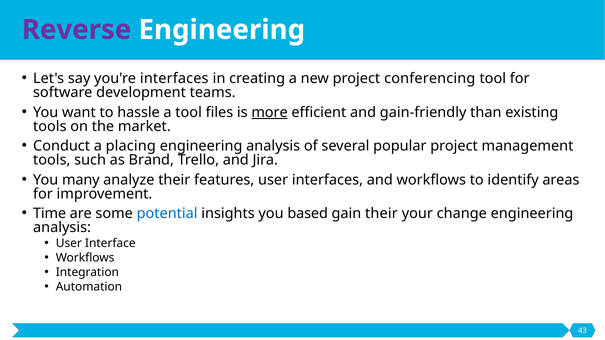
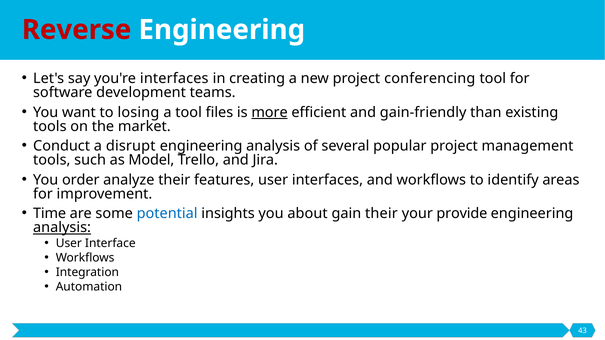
Reverse colour: purple -> red (77, 30)
hassle: hassle -> losing (138, 112)
placing: placing -> disrupt (131, 146)
Brand: Brand -> Model (151, 160)
many: many -> order (81, 180)
based: based -> about (308, 214)
change: change -> provide (462, 214)
analysis underline: none -> present (62, 228)
